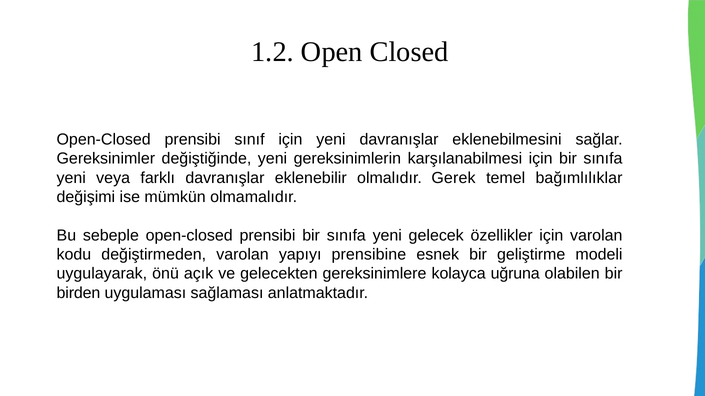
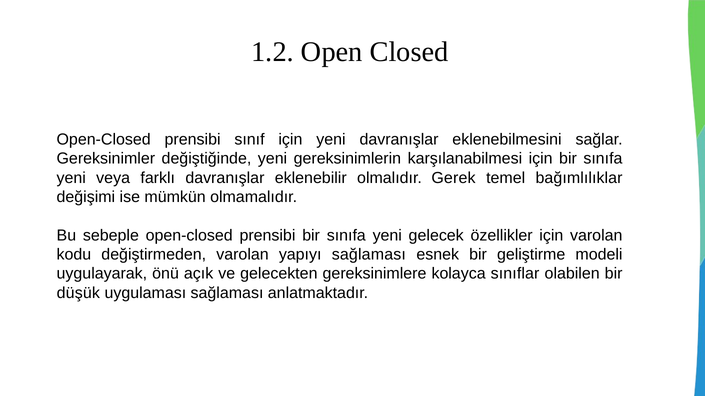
yapıyı prensibine: prensibine -> sağlaması (369, 255)
uğruna: uğruna -> sınıflar (515, 274)
birden: birden -> düşük (78, 293)
